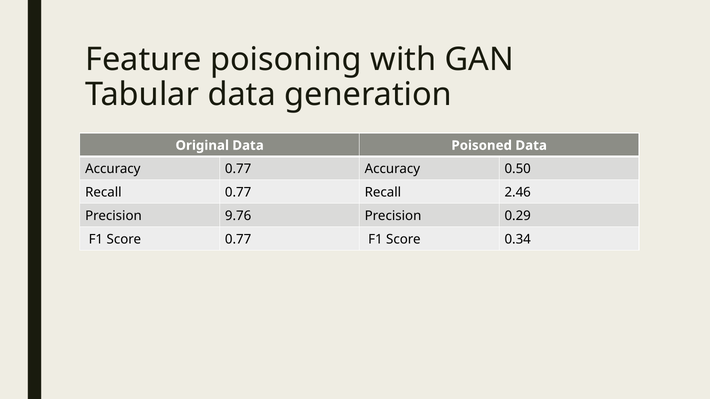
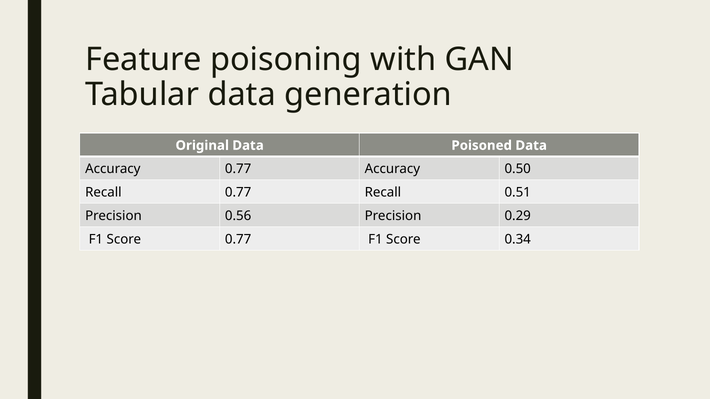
2.46: 2.46 -> 0.51 (518, 193)
9.76: 9.76 -> 0.56 (238, 216)
